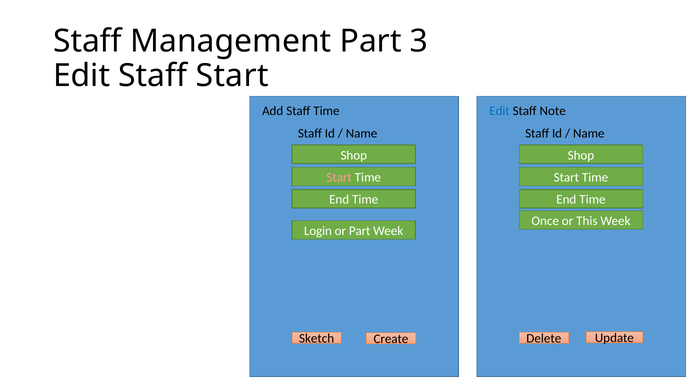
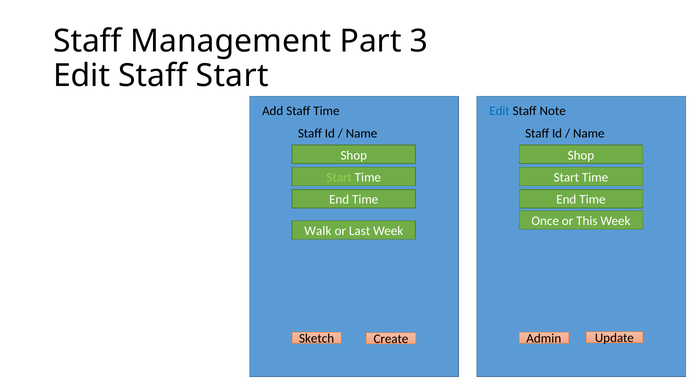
Start colour: pink -> light green (339, 178)
Login: Login -> Walk (318, 231)
or Part: Part -> Last (360, 231)
Delete: Delete -> Admin (544, 339)
